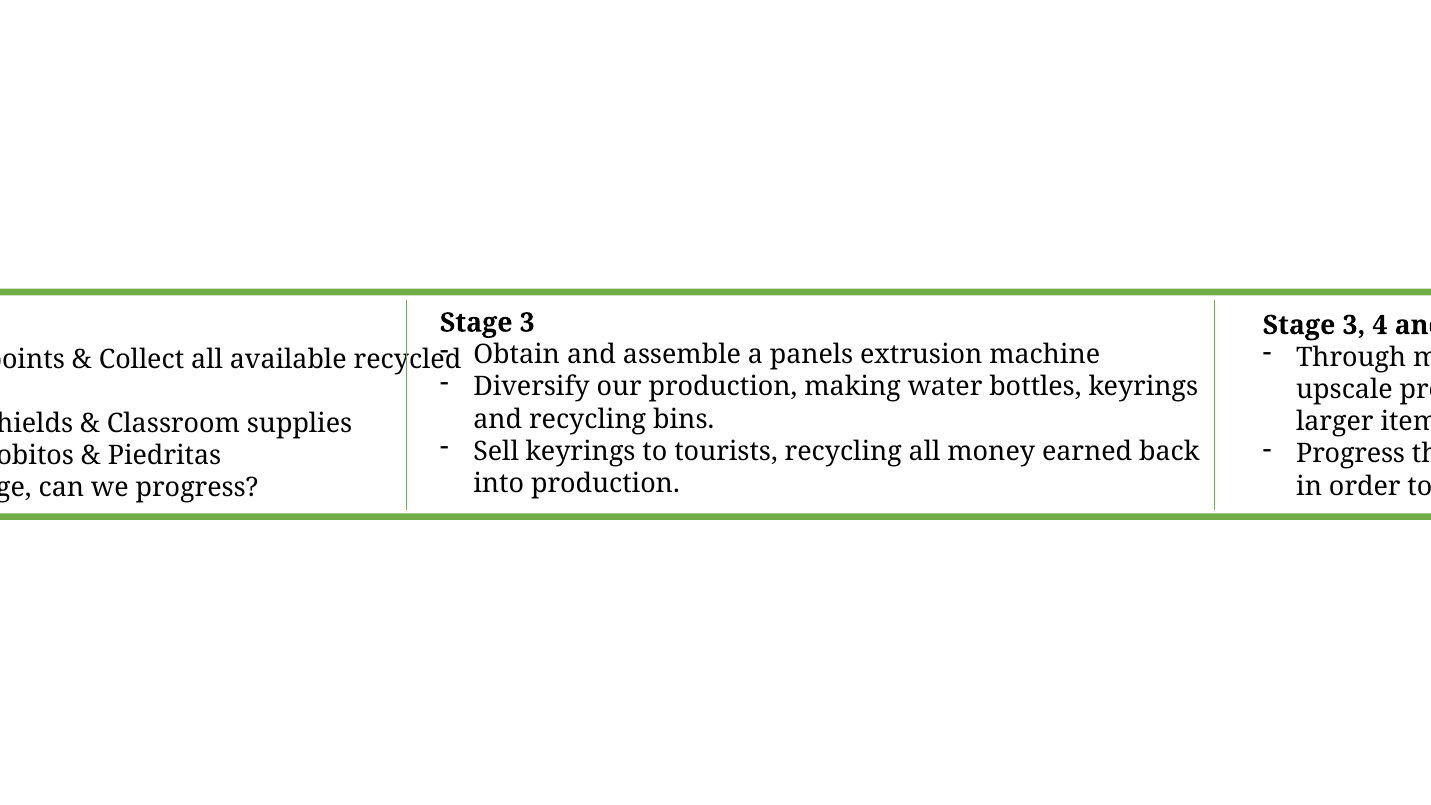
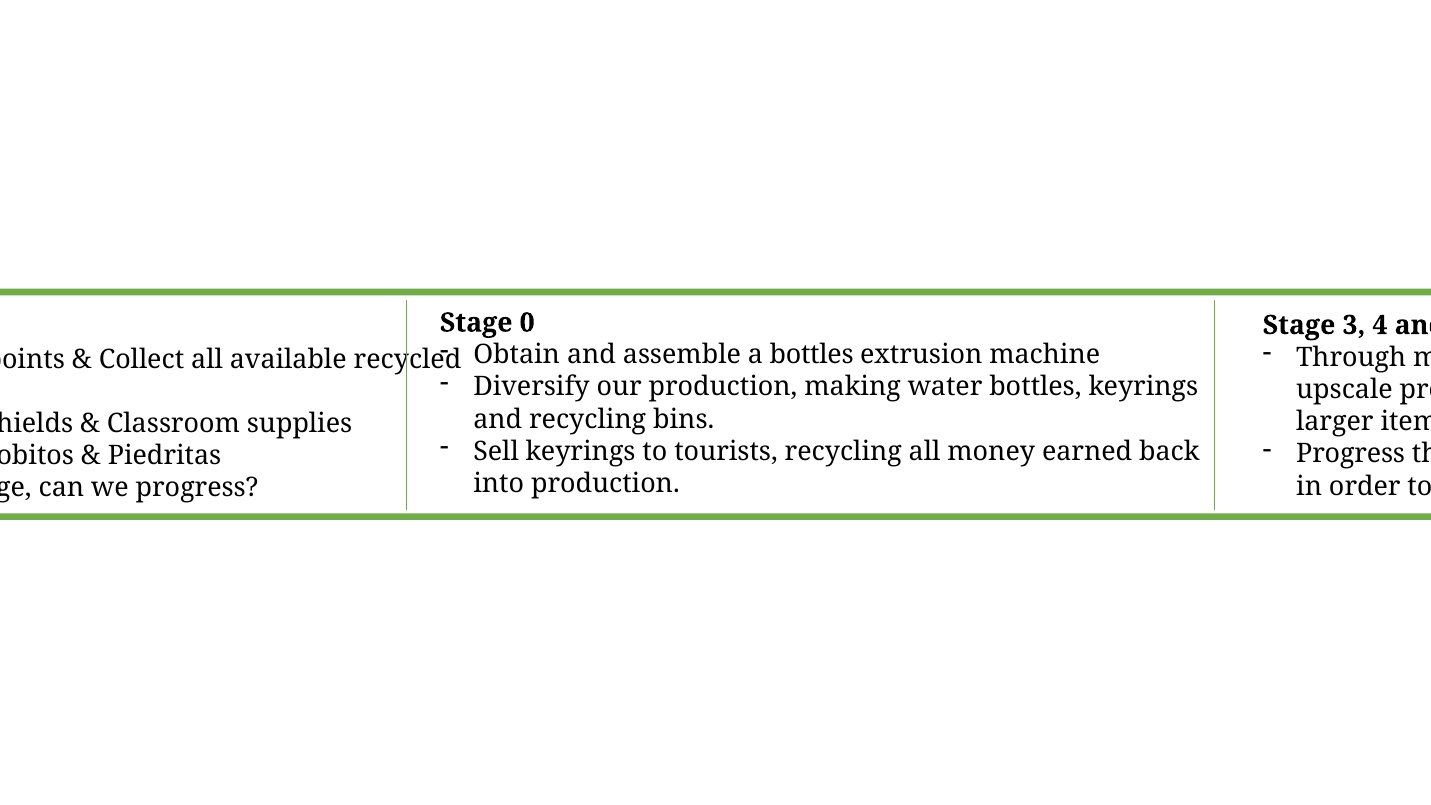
3: 3 -> 0 (527, 323)
a panels: panels -> bottles (812, 355)
